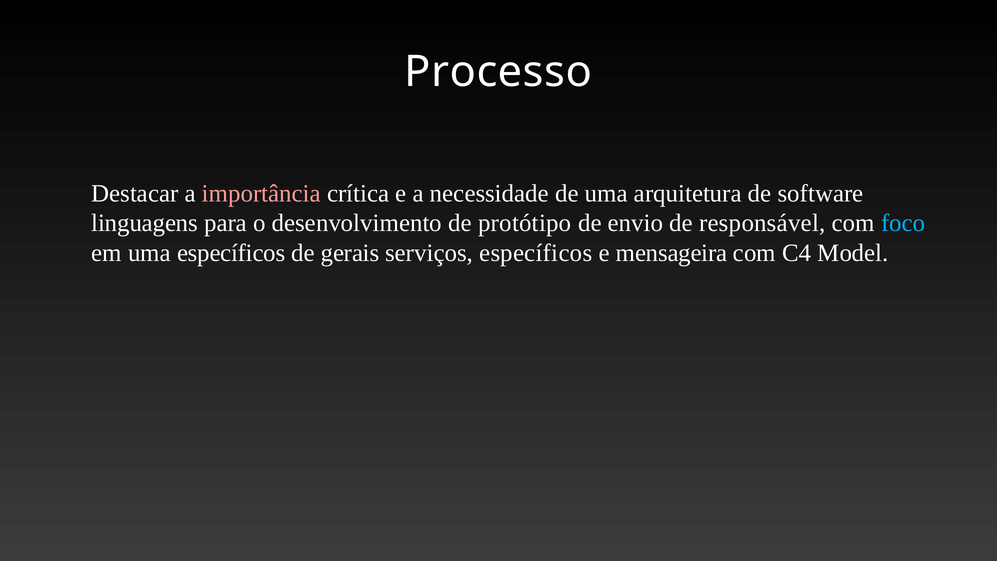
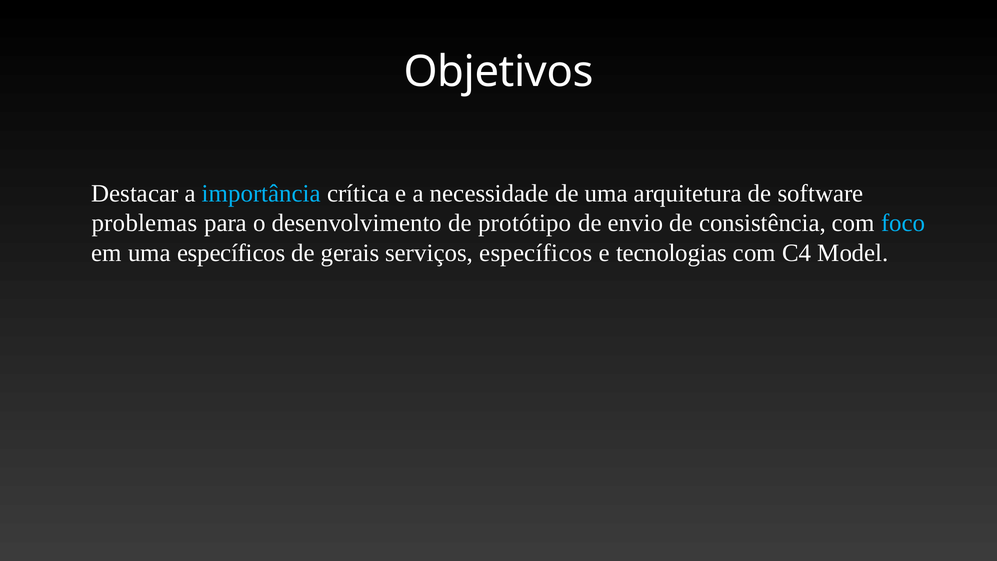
Processo: Processo -> Objetivos (499, 72)
importância colour: pink -> light blue (261, 193)
linguagens: linguagens -> problemas (144, 223)
responsável: responsável -> consistência (762, 223)
mensageira: mensageira -> tecnologias (672, 253)
